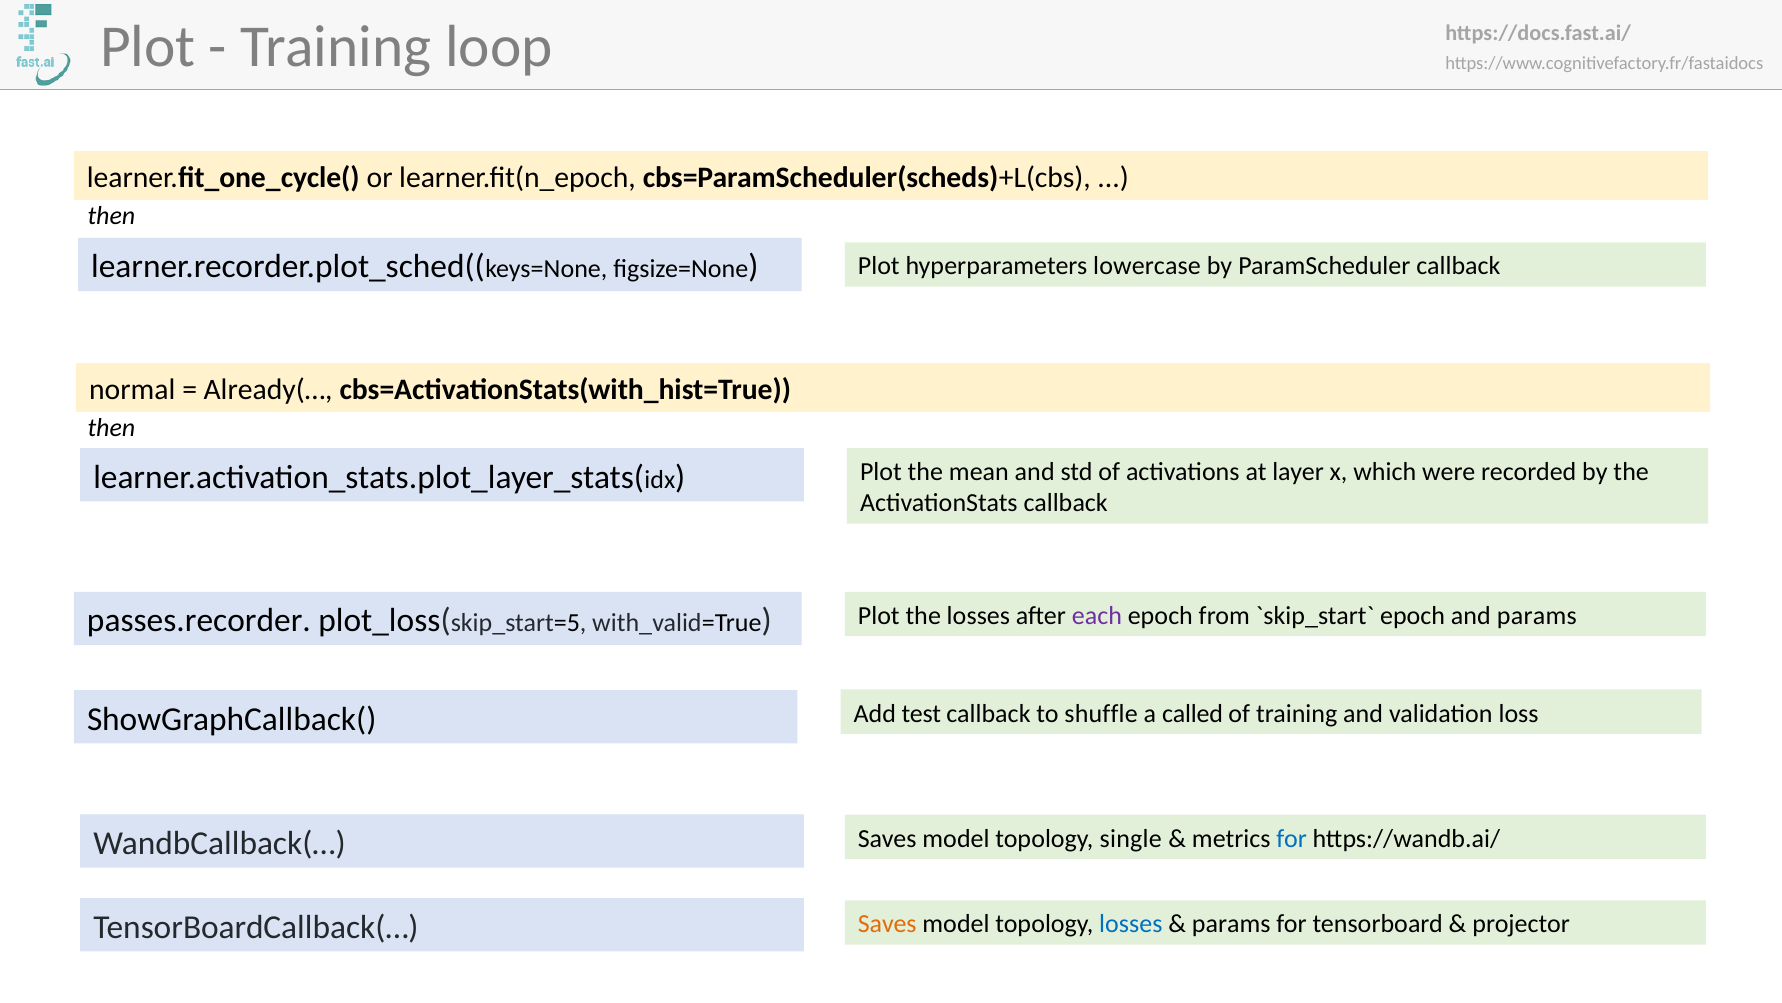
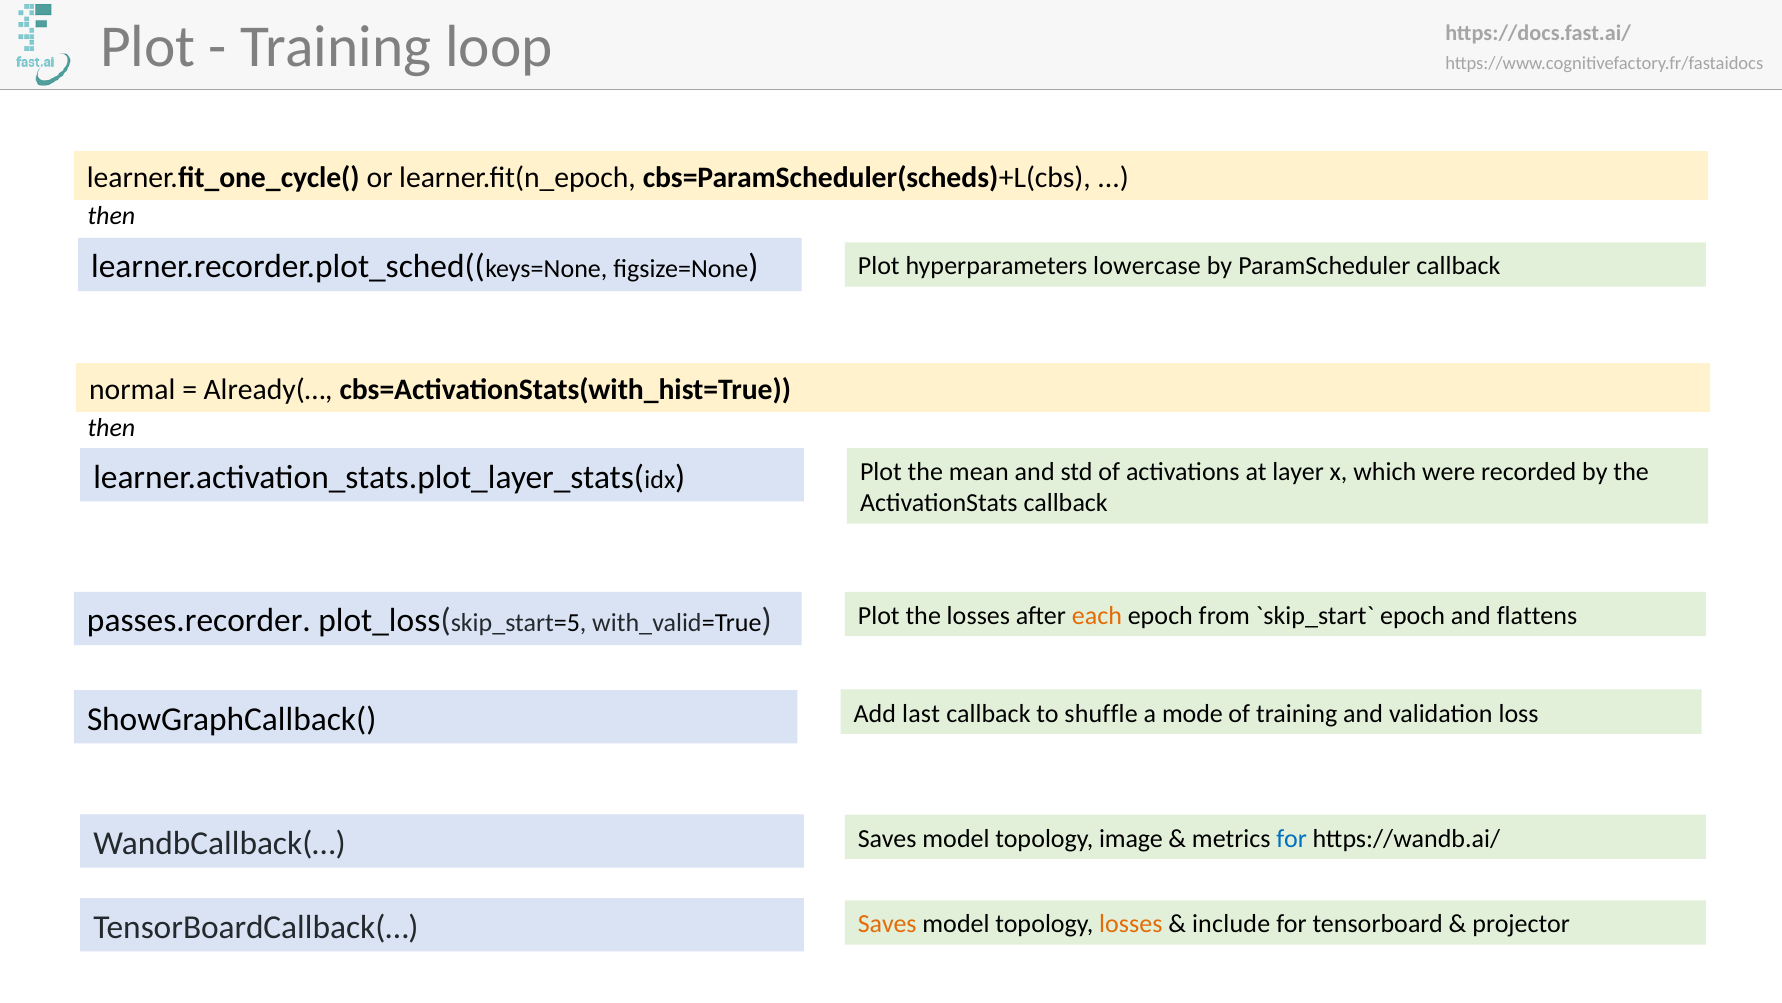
each colour: purple -> orange (1097, 616)
and params: params -> flattens (1537, 616)
test: test -> last (921, 713)
called: called -> mode (1192, 713)
single: single -> image (1131, 838)
losses colour: blue -> orange (1131, 924)
params: params -> include (1231, 924)
